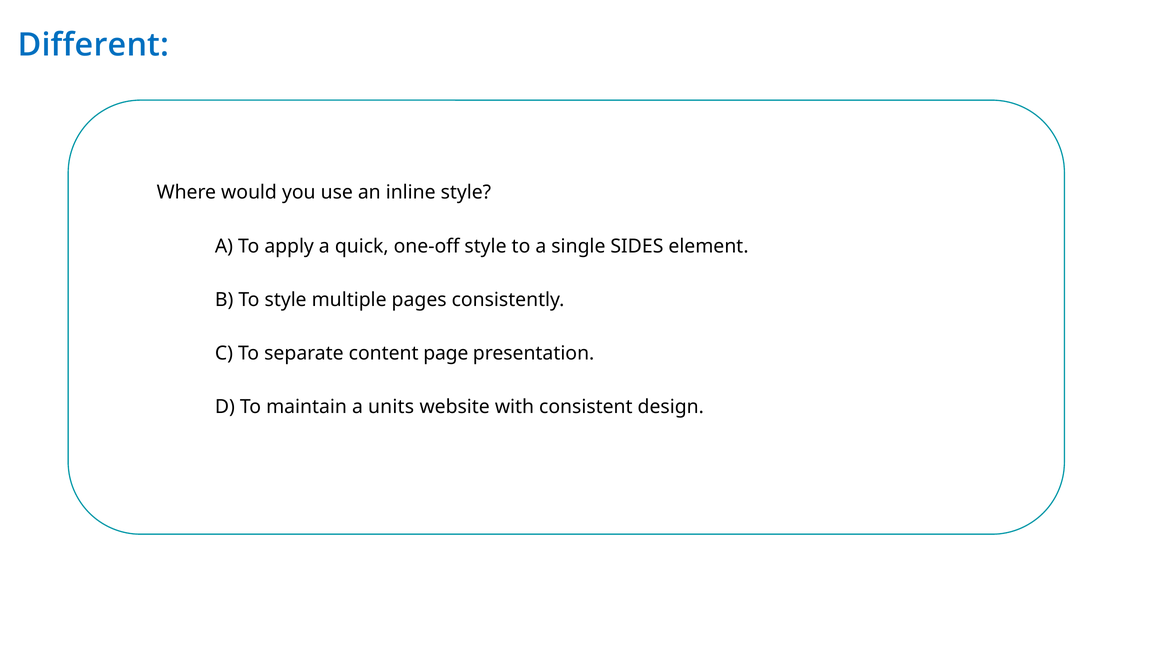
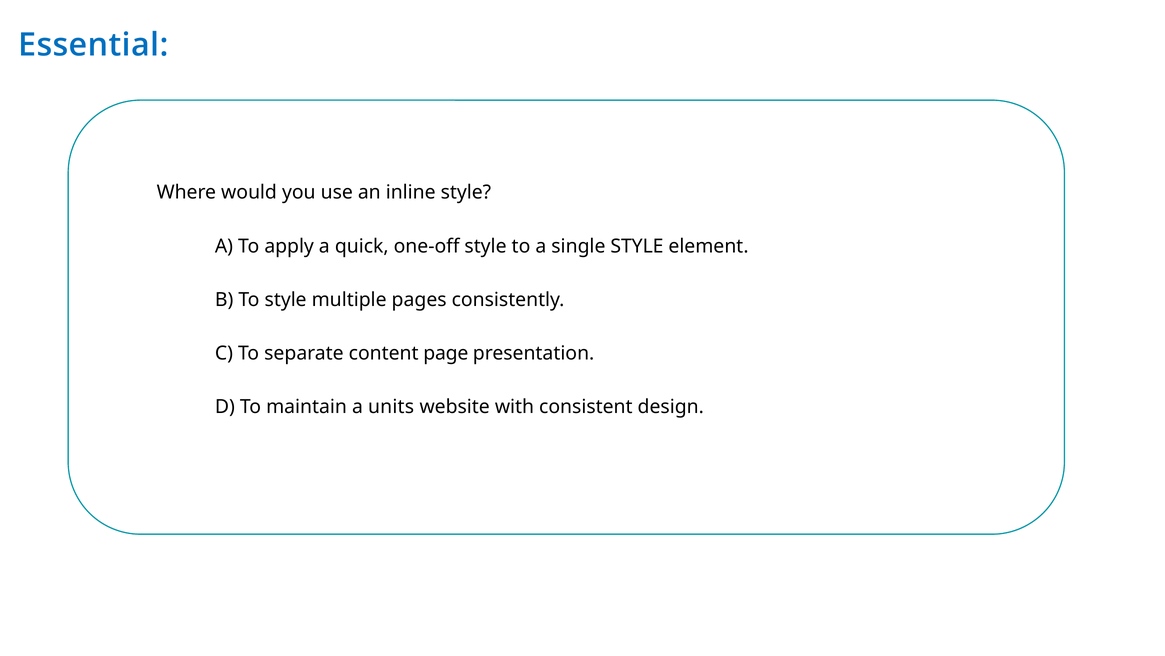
Different: Different -> Essential (93, 45)
single SIDES: SIDES -> STYLE (637, 246)
